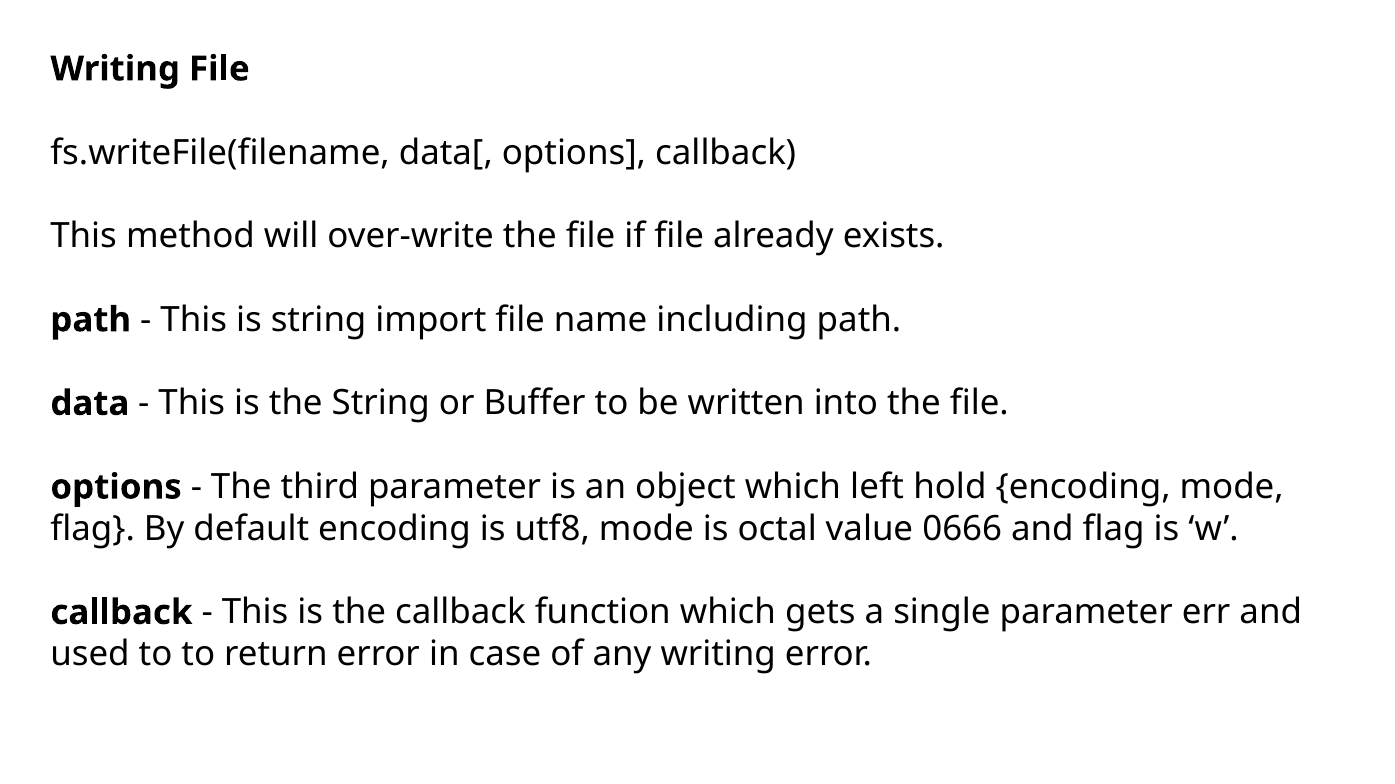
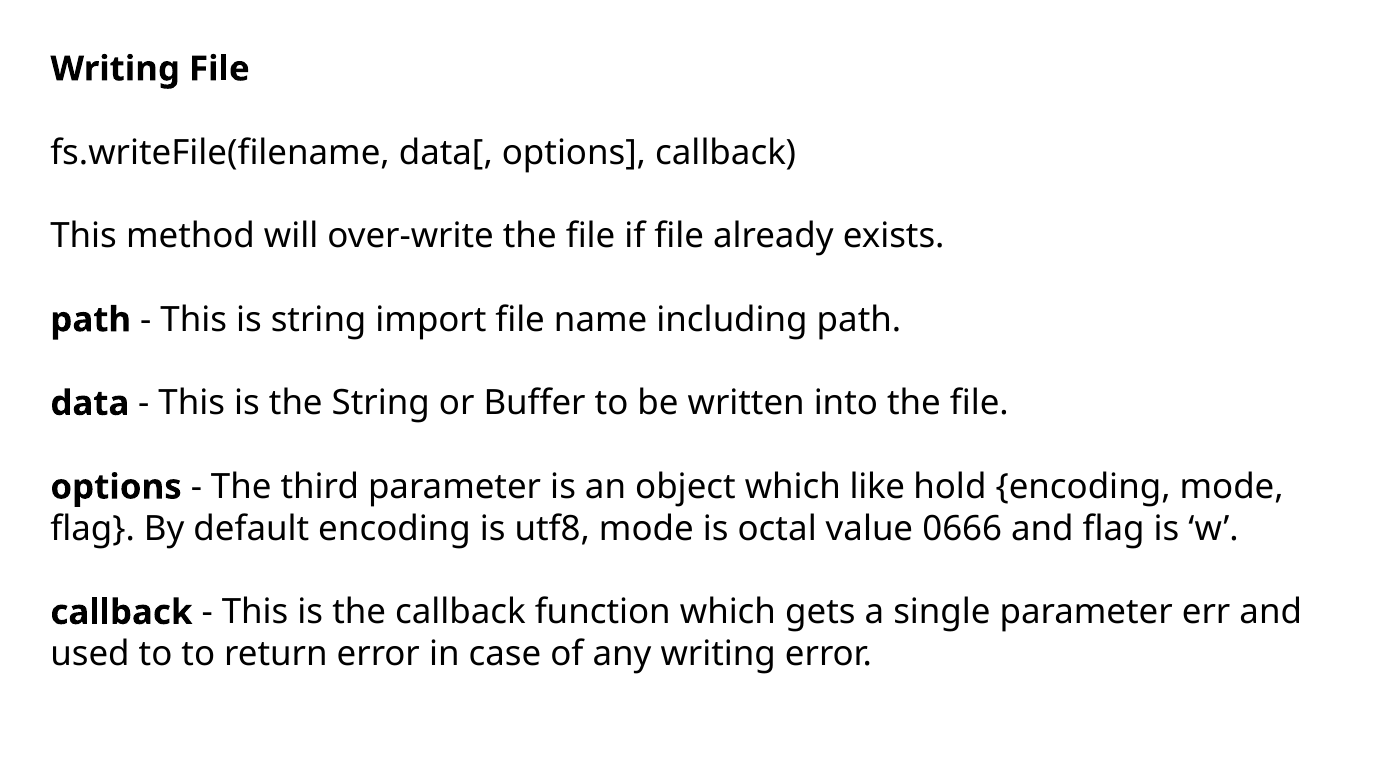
left: left -> like (877, 487)
